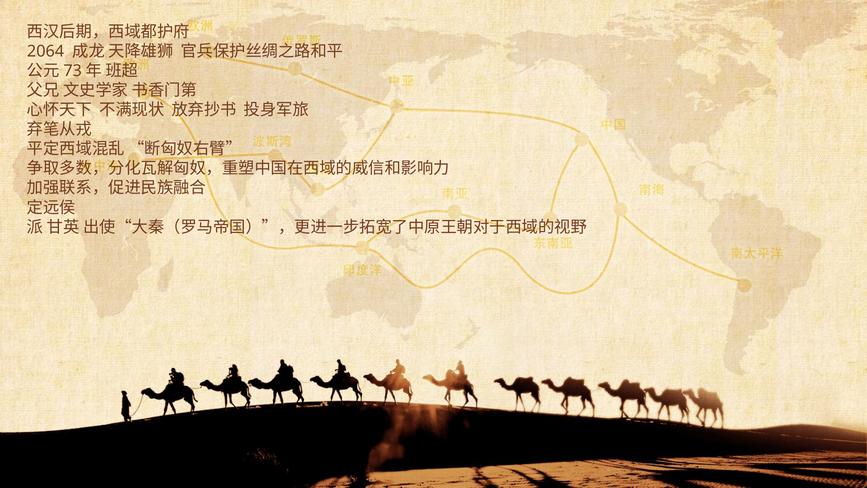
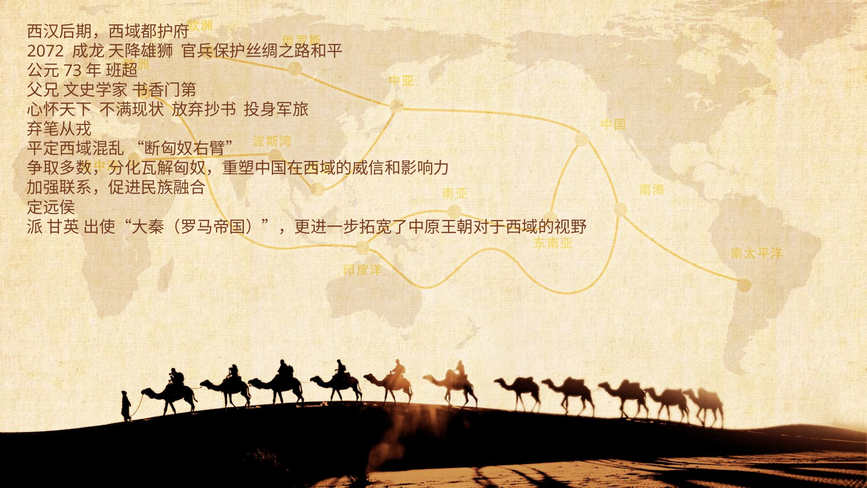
2064: 2064 -> 2072 (46, 51)
